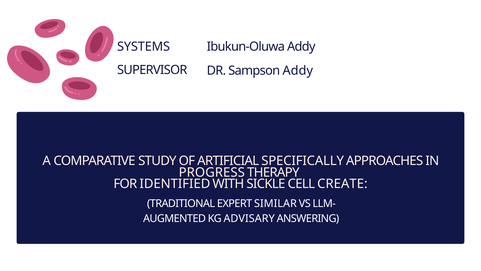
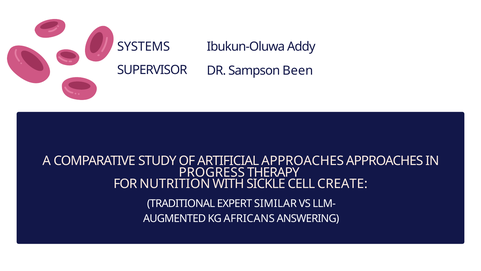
Sampson Addy: Addy -> Been (298, 71)
ARTIFICIAL SPECIFICALLY: SPECIFICALLY -> APPROACHES (303, 161)
IDENTIFIED: IDENTIFIED -> NUTRITION (175, 184)
ADVISARY: ADVISARY -> AFRICANS (249, 218)
